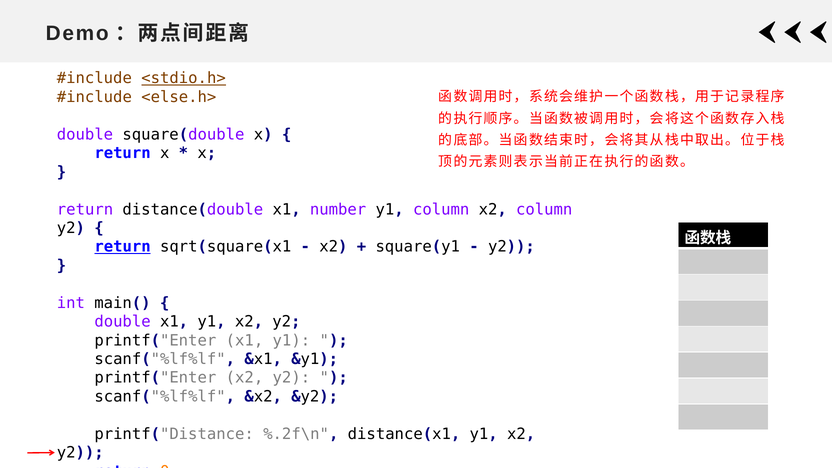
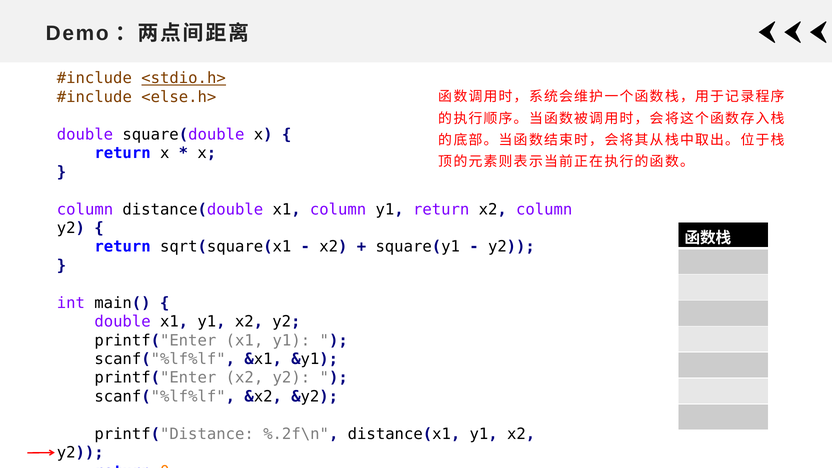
return: return -> column (85, 209)
x1 number: number -> column (338, 209)
y1 column: column -> return (441, 209)
return underline: present -> none (123, 247)
